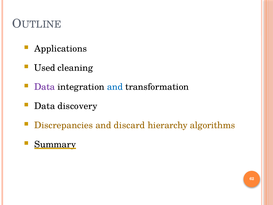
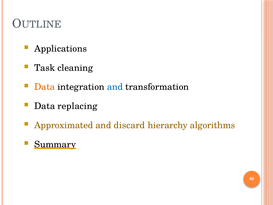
Used: Used -> Task (45, 68)
Data colour: purple -> orange (45, 87)
discovery: discovery -> replacing (77, 106)
Discrepancies: Discrepancies -> Approximated (64, 125)
